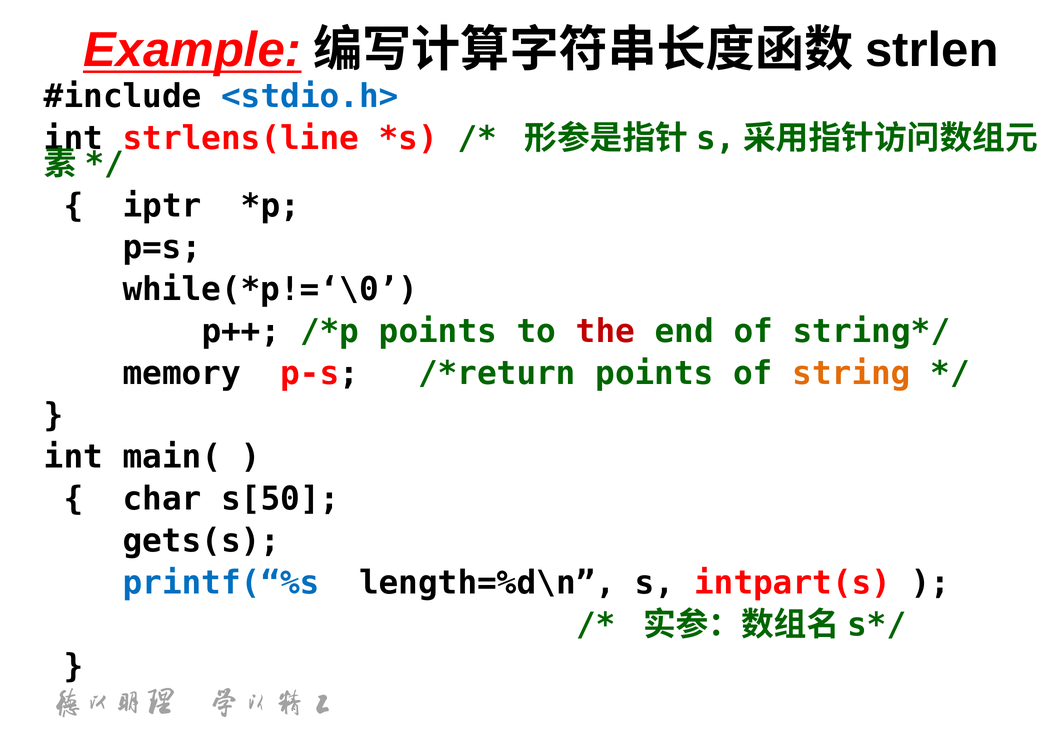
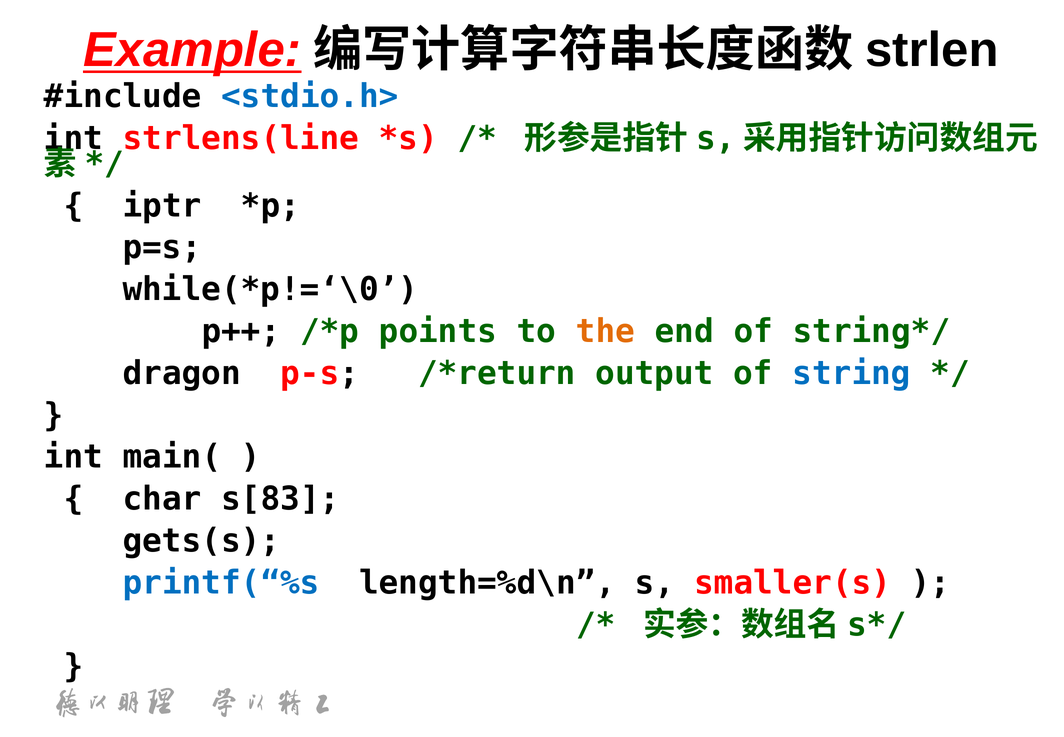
the colour: red -> orange (605, 331)
memory: memory -> dragon (182, 373)
points: points -> output (655, 373)
string colour: orange -> blue (852, 373)
s[50: s[50 -> s[83 (280, 499)
intpart(s: intpart(s -> smaller(s (793, 583)
